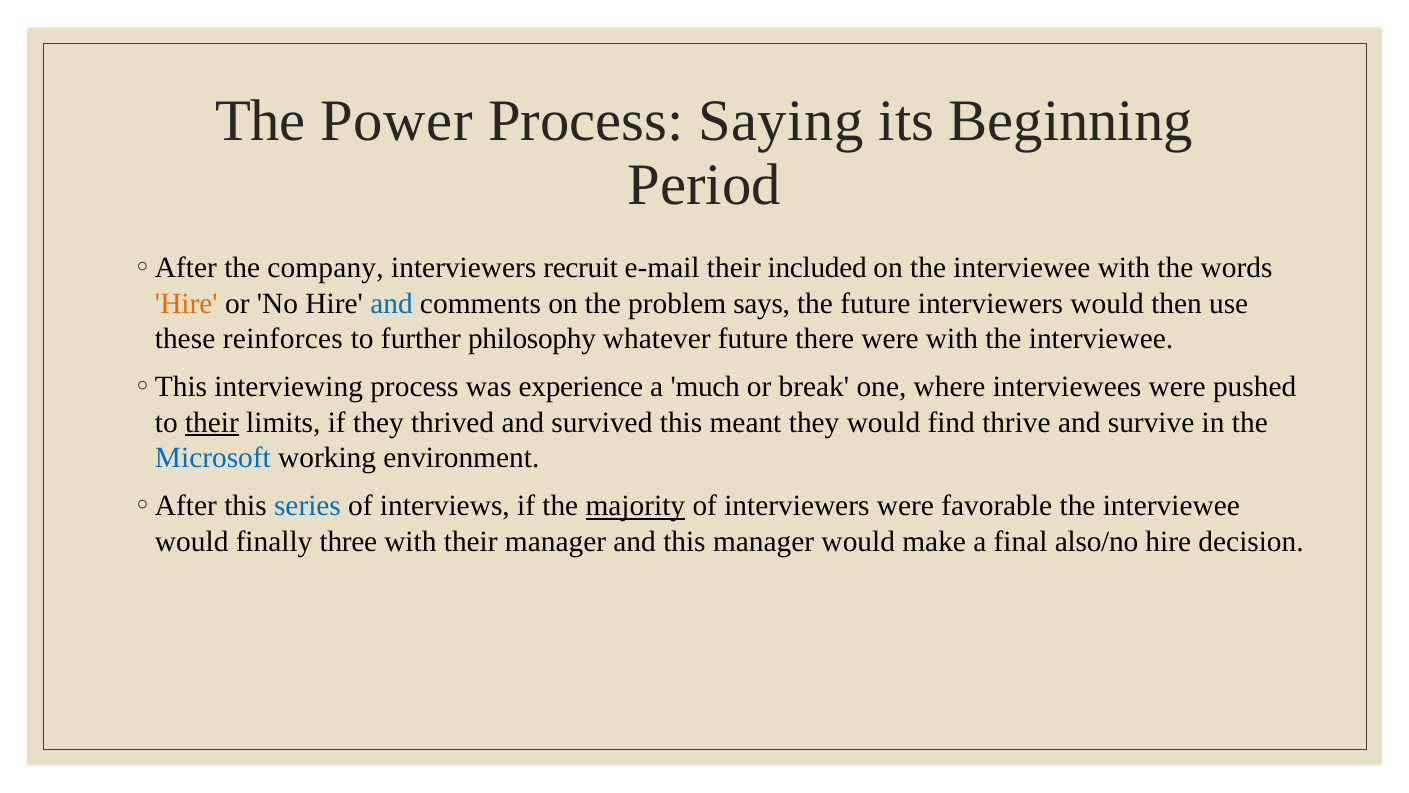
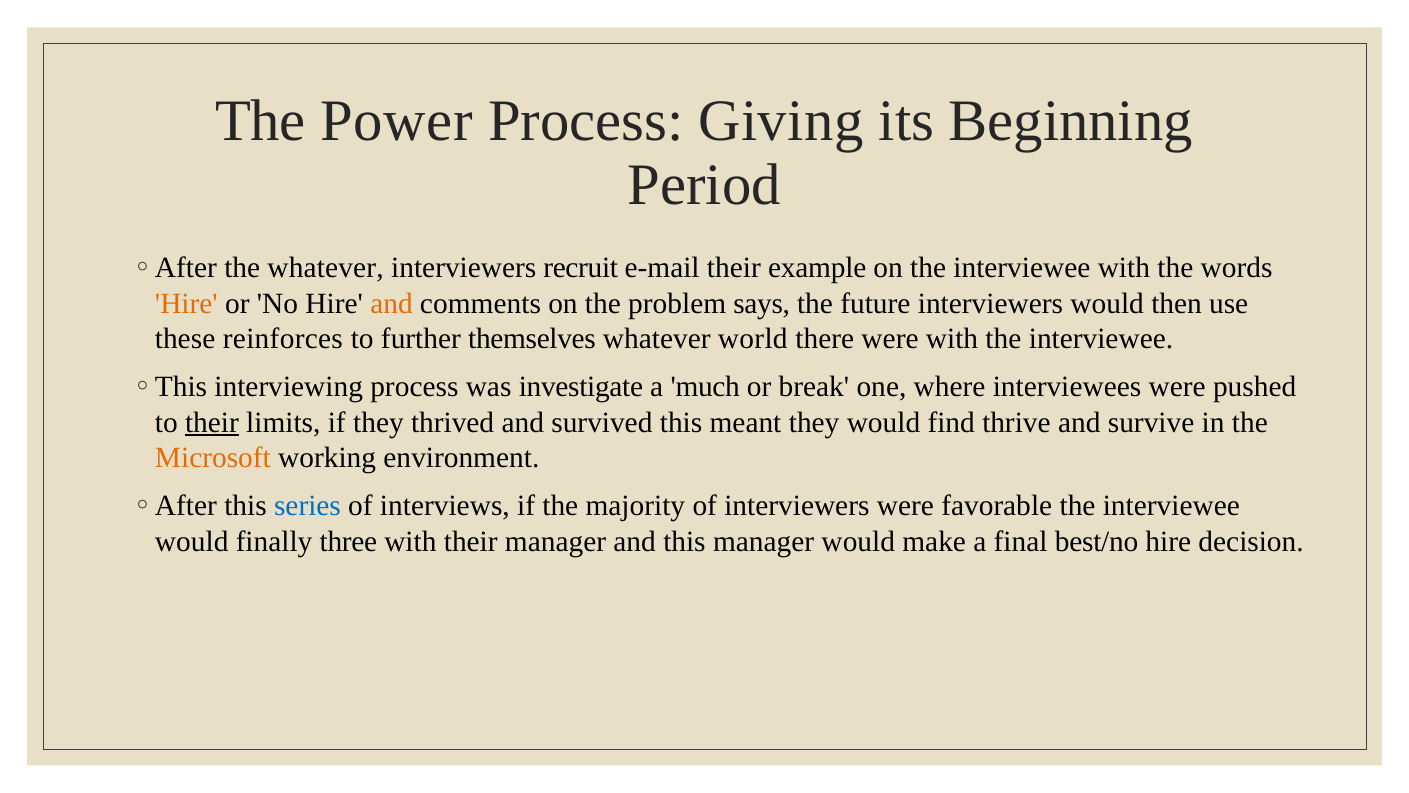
Saying: Saying -> Giving (781, 121)
the company: company -> whatever (326, 268)
included: included -> example (817, 268)
and colour: blue -> orange (392, 303)
philosophy: philosophy -> themselves (532, 338)
whatever future: future -> world (753, 338)
experience: experience -> investigate (581, 387)
Microsoft colour: blue -> orange (213, 457)
majority underline: present -> none (635, 506)
also/no: also/no -> best/no (1097, 541)
